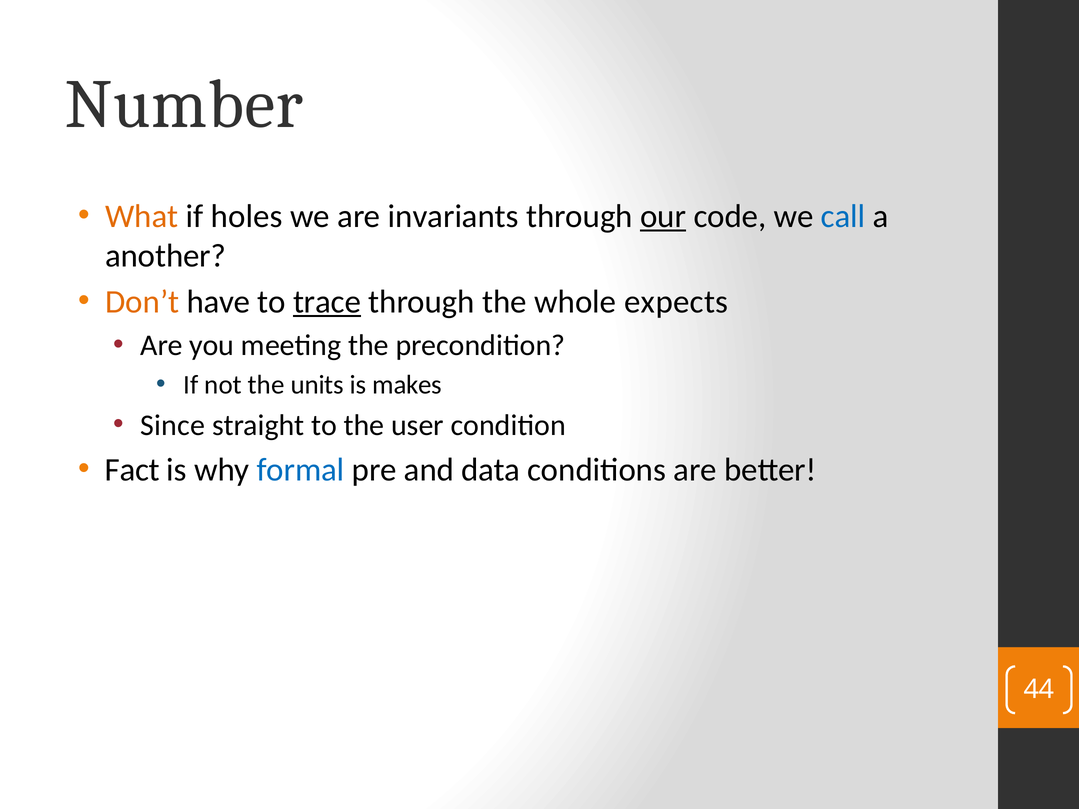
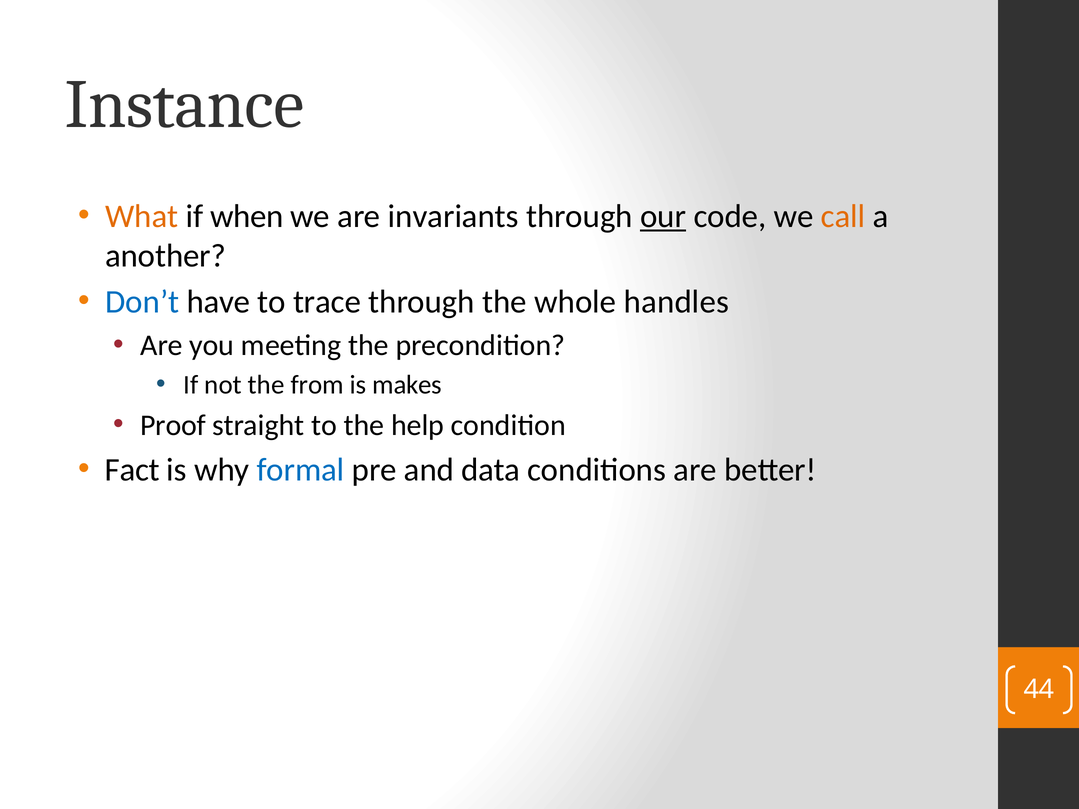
Number: Number -> Instance (184, 105)
holes: holes -> when (247, 216)
call colour: blue -> orange (843, 216)
Don’t colour: orange -> blue (142, 302)
trace underline: present -> none (327, 302)
expects: expects -> handles (676, 302)
units: units -> from (317, 385)
Since: Since -> Proof (173, 425)
user: user -> help (418, 425)
